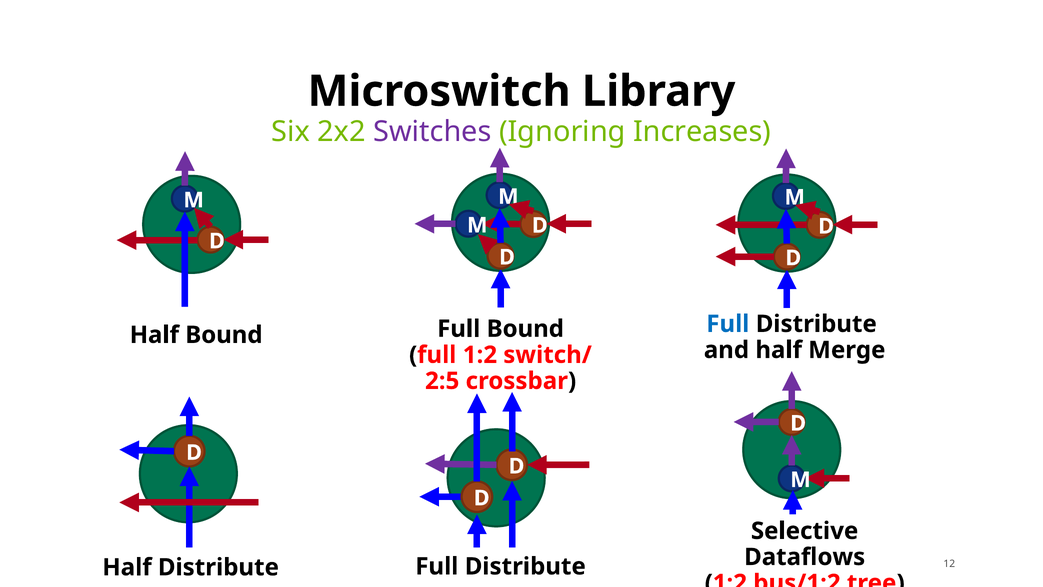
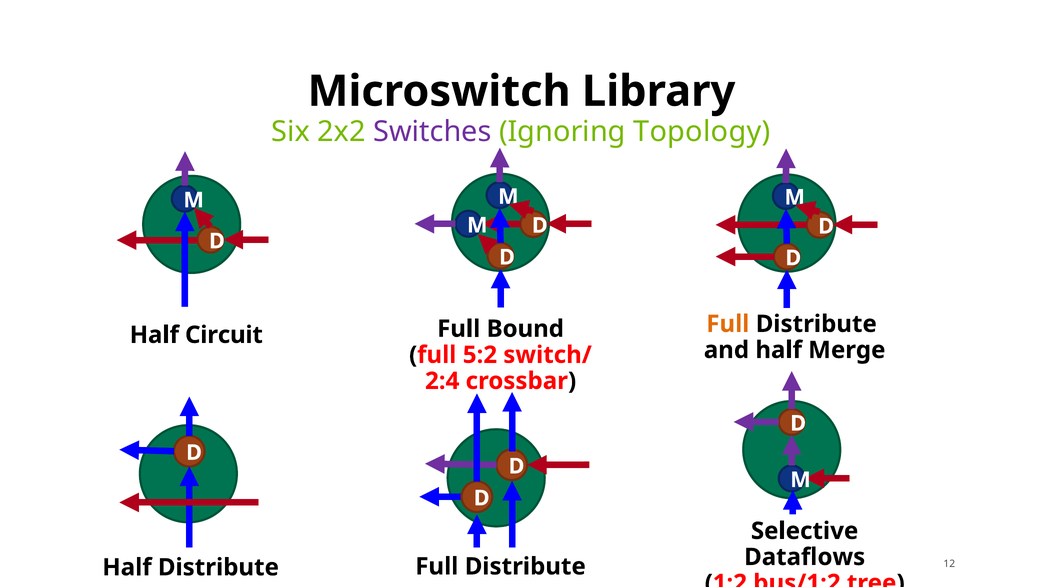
Increases: Increases -> Topology (702, 132)
Full colour: blue -> orange (728, 324)
Half Bound: Bound -> Circuit (224, 335)
full 1:2: 1:2 -> 5:2 (480, 355)
2:5: 2:5 -> 2:4 (442, 381)
